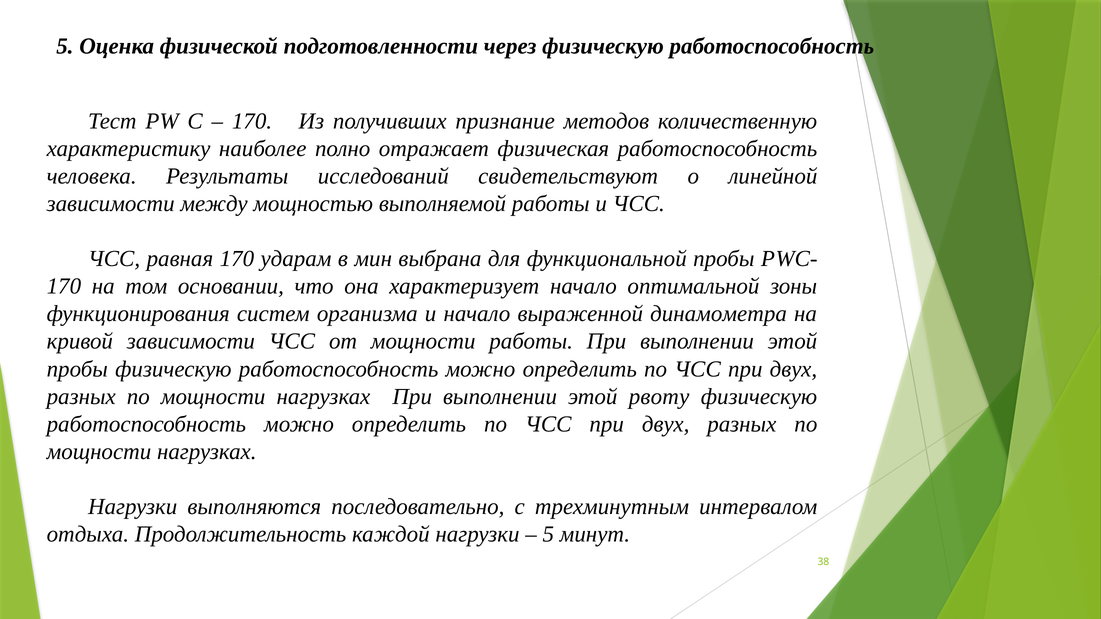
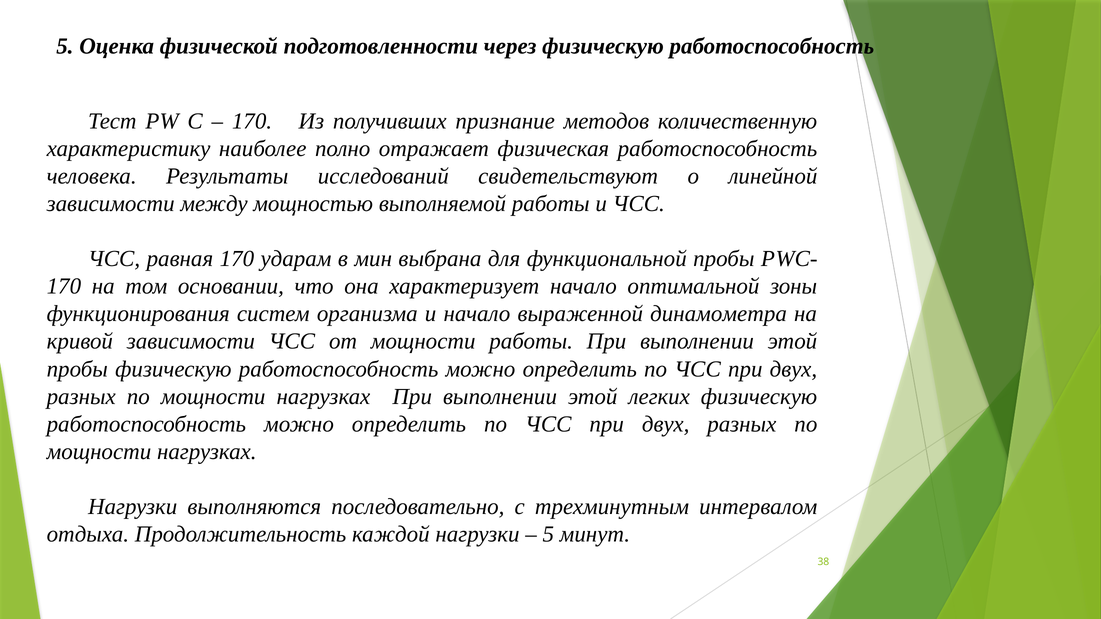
рвоту: рвоту -> легких (659, 397)
